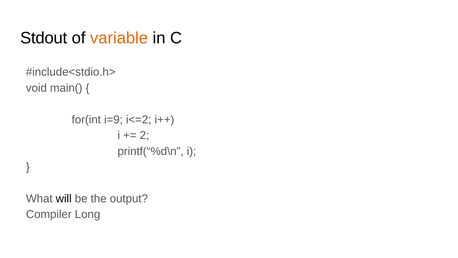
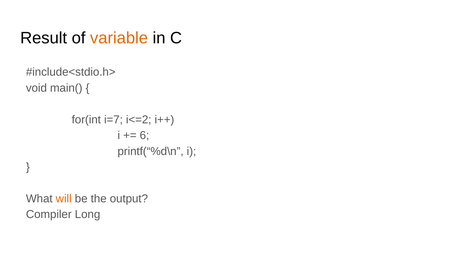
Stdout: Stdout -> Result (44, 38)
i=9: i=9 -> i=7 (113, 119)
2: 2 -> 6 (144, 135)
will colour: black -> orange (64, 198)
